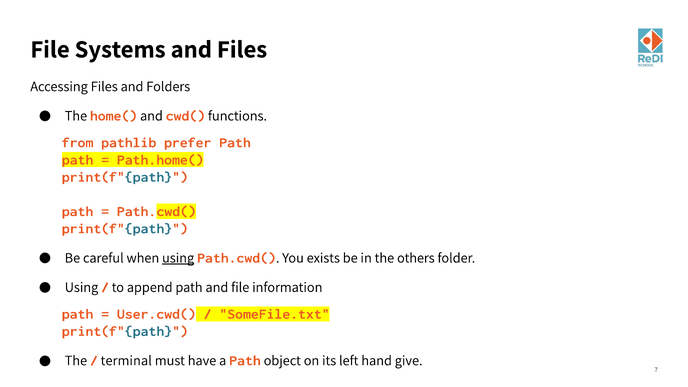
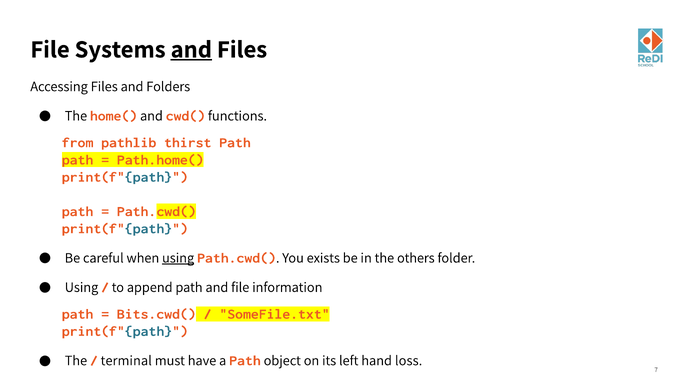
and underline: none -> present (191, 49)
prefer: prefer -> thirst (188, 143)
User.cwd(: User.cwd( -> Bits.cwd( (156, 314)
give: give -> loss (409, 360)
